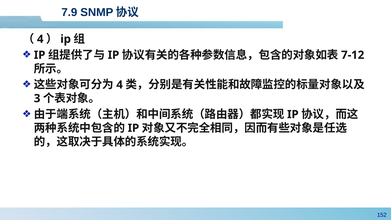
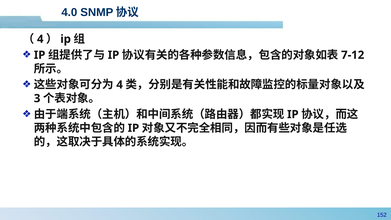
7.9: 7.9 -> 4.0 (69, 12)
